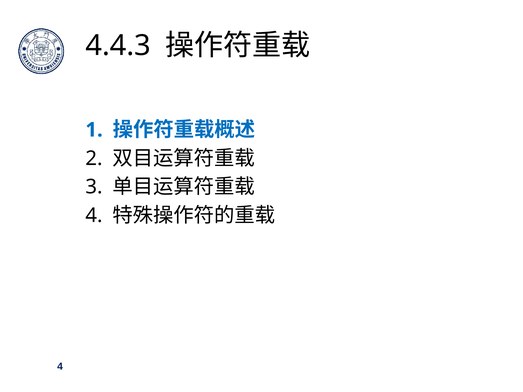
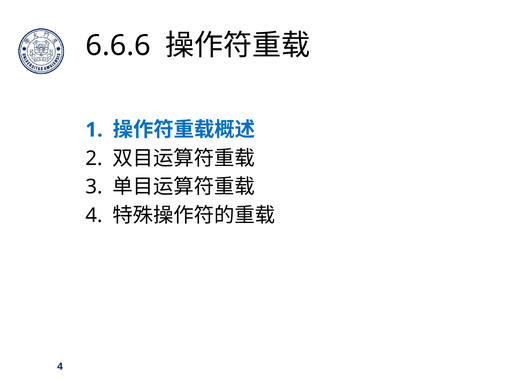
4.4.3: 4.4.3 -> 6.6.6 (118, 46)
